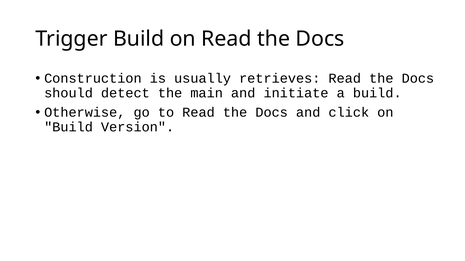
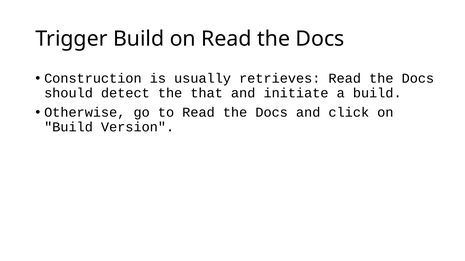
main: main -> that (207, 93)
